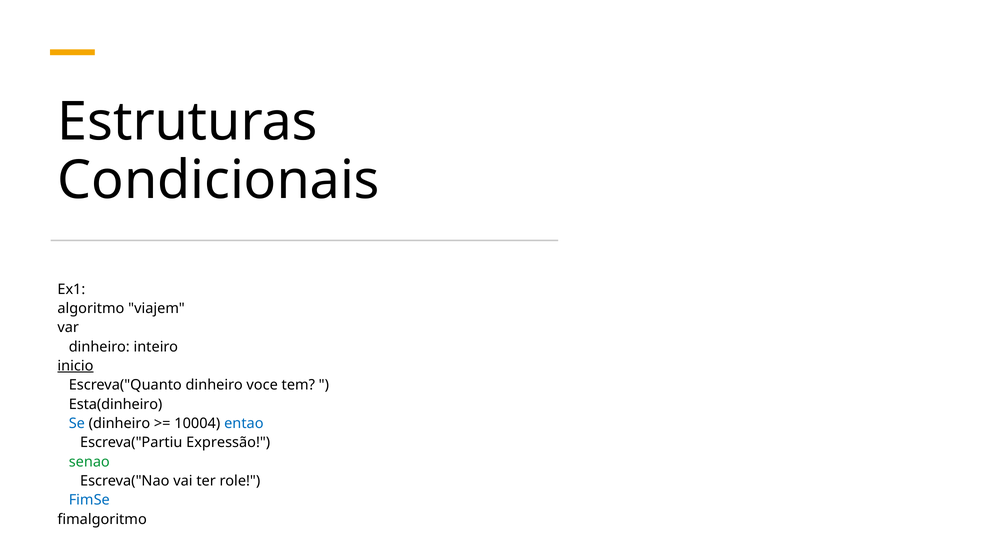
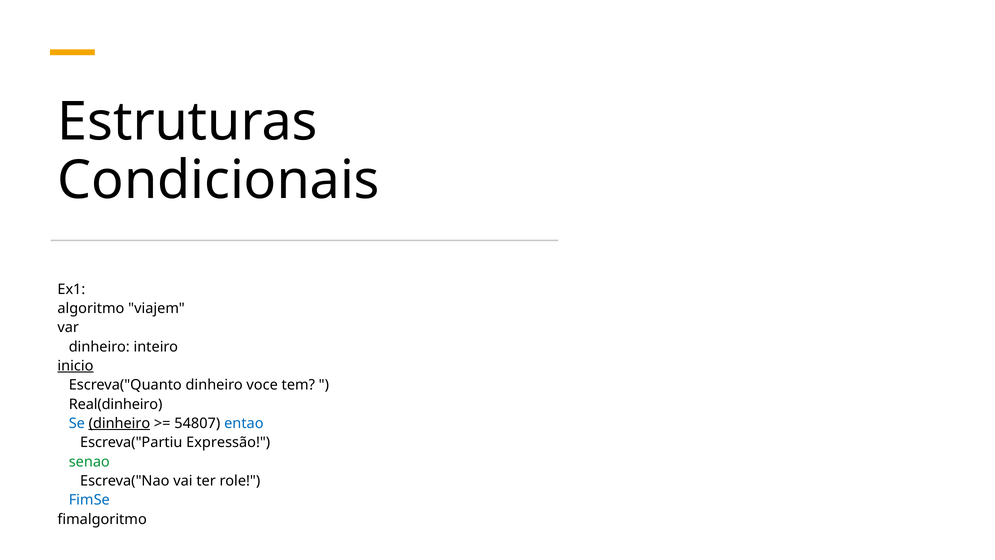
Esta(dinheiro: Esta(dinheiro -> Real(dinheiro (116, 404)
dinheiro underline: none -> present (119, 423)
10004: 10004 -> 54807 (197, 423)
